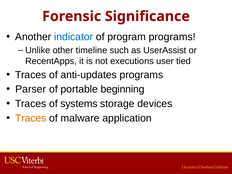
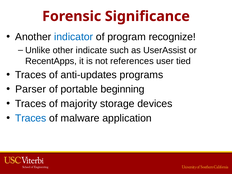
program programs: programs -> recognize (172, 37)
timeline: timeline -> indicate (92, 50)
executions: executions -> references (132, 61)
systems: systems -> majority (79, 104)
Traces colour: orange -> blue (31, 118)
